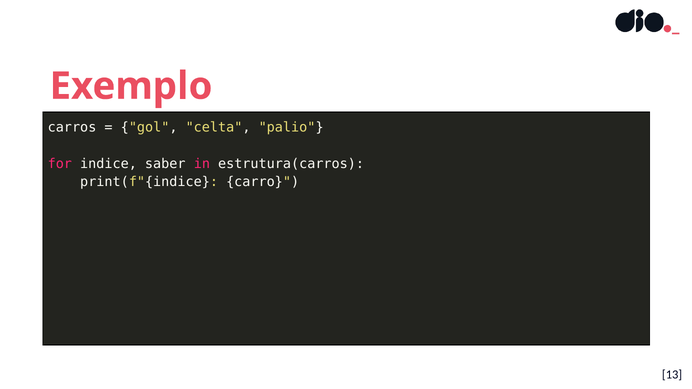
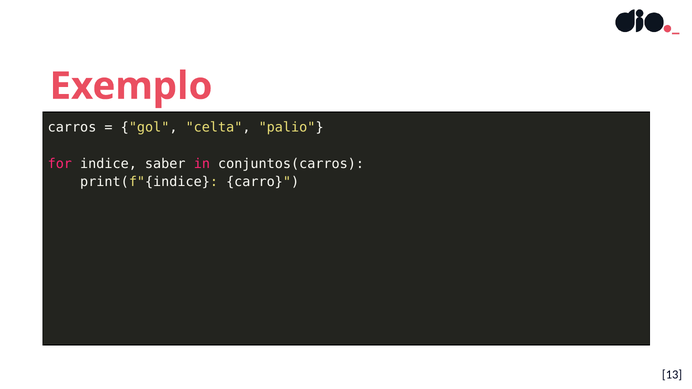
estrutura(carros: estrutura(carros -> conjuntos(carros (291, 164)
